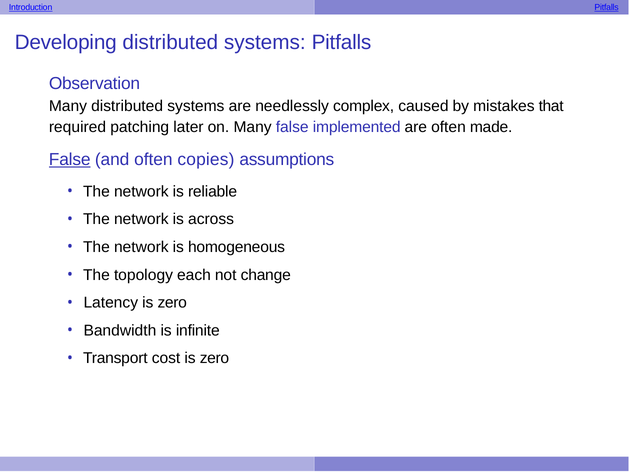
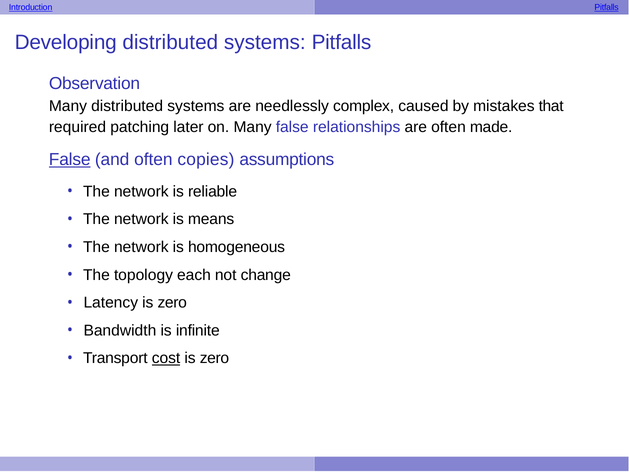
implemented: implemented -> relationships (357, 127)
across: across -> means (211, 219)
cost underline: none -> present (166, 358)
